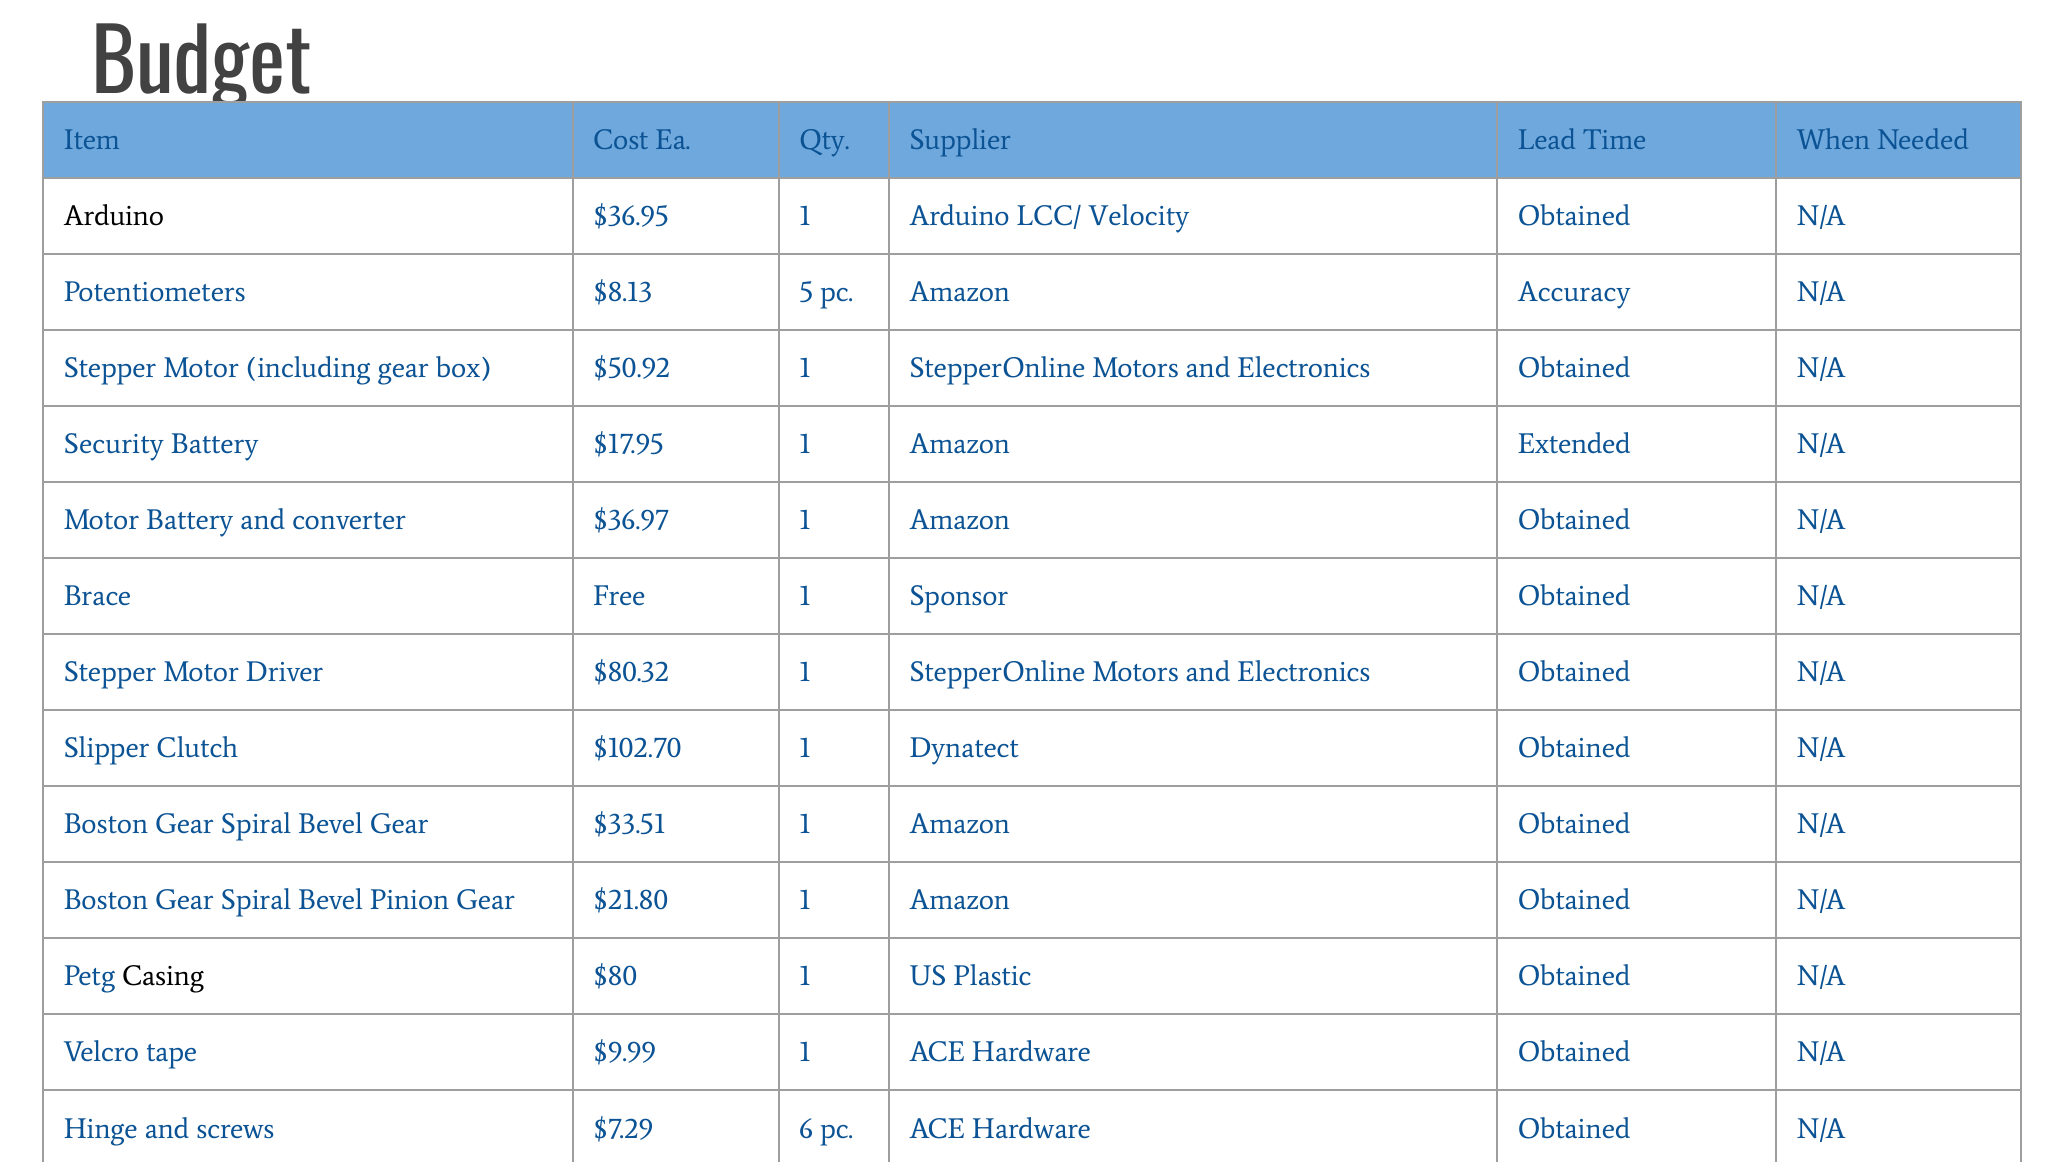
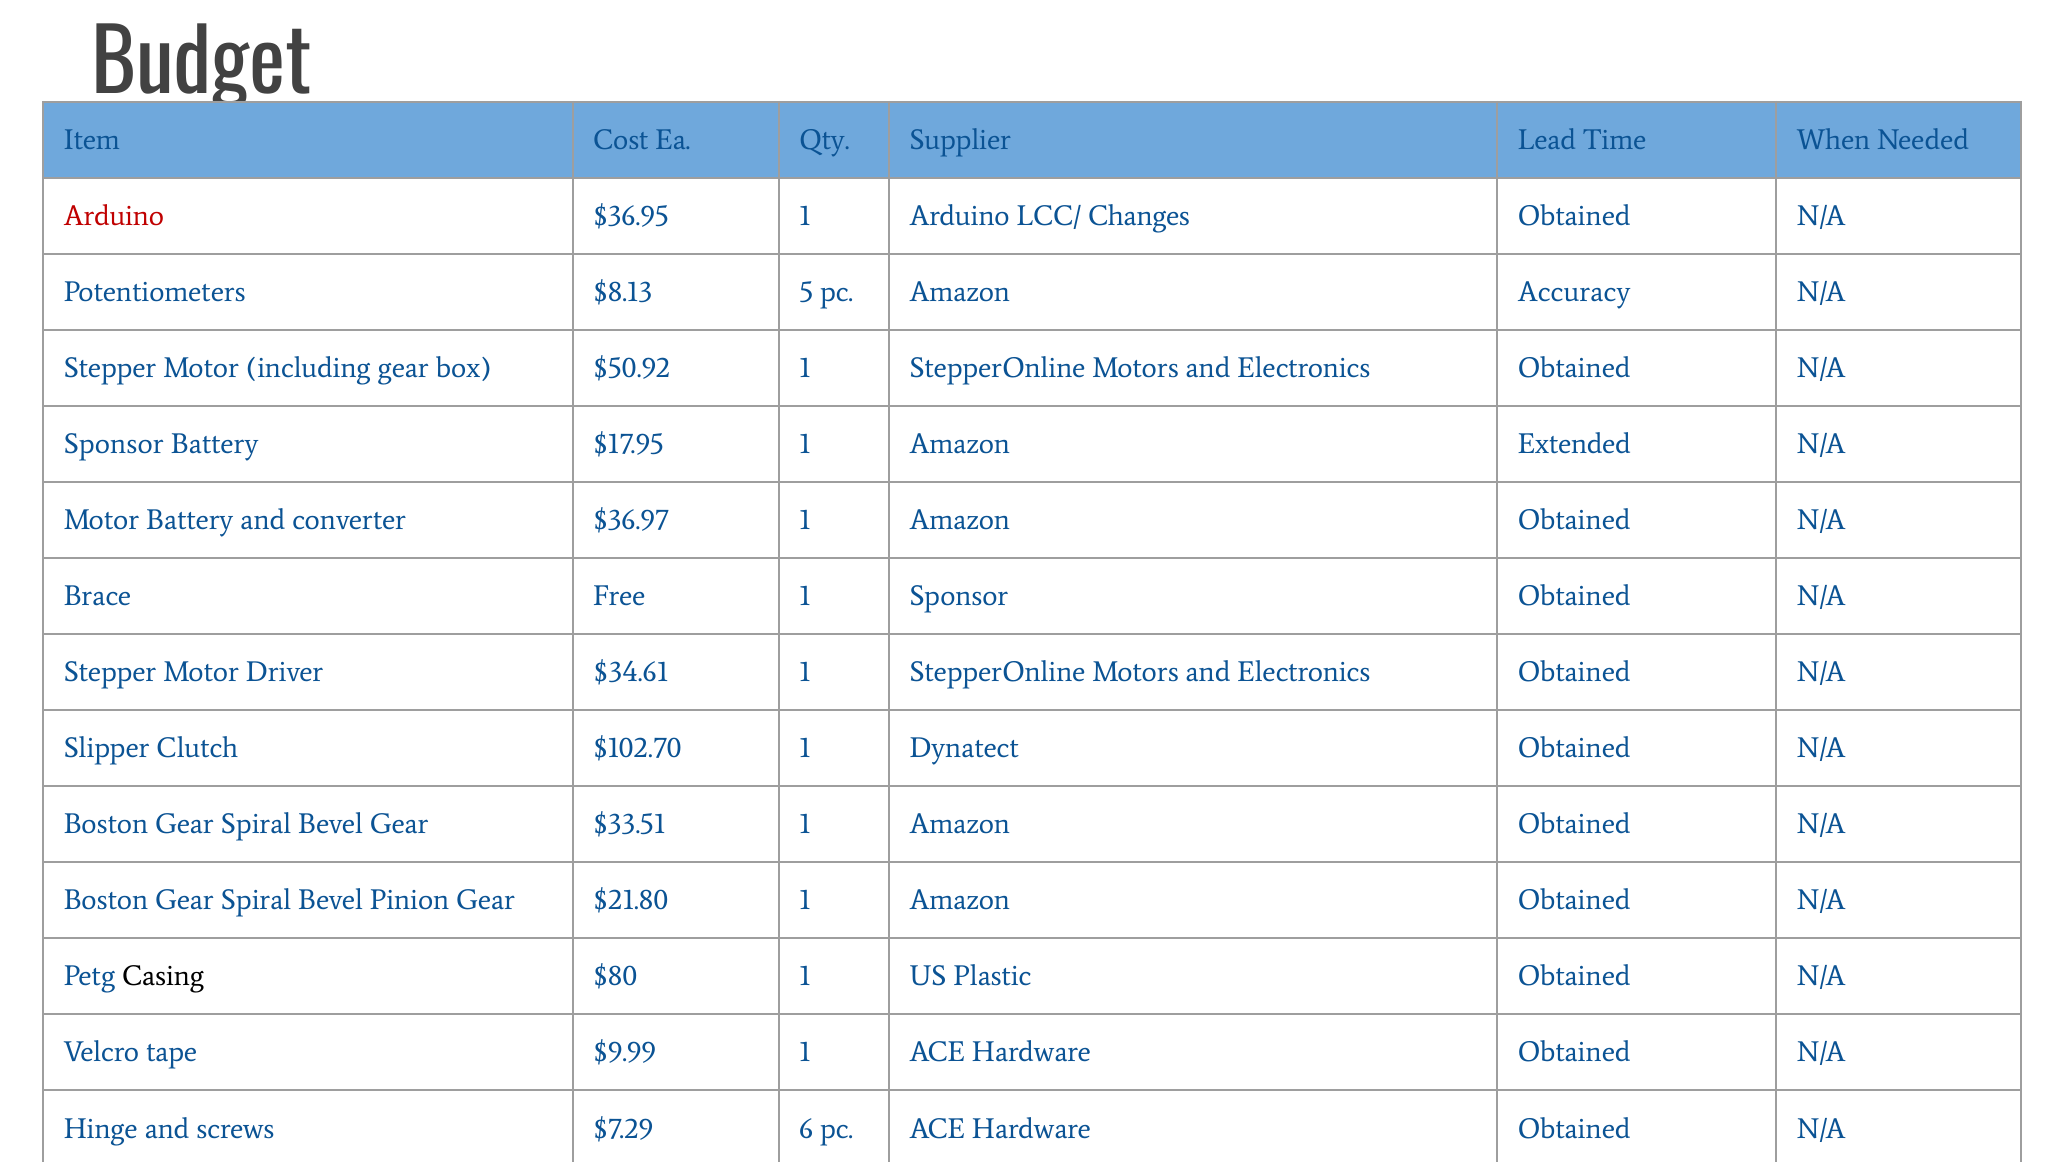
Arduino colour: black -> red (114, 216)
Velocity: Velocity -> Changes (1139, 216)
Security: Security -> Sponsor (114, 444)
$80.32: $80.32 -> $34.61 (631, 672)
